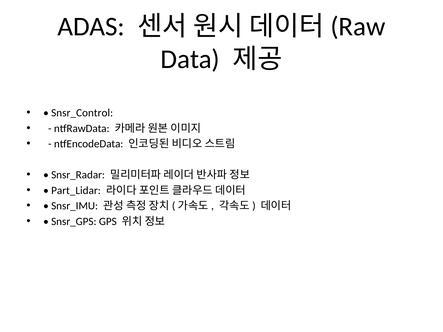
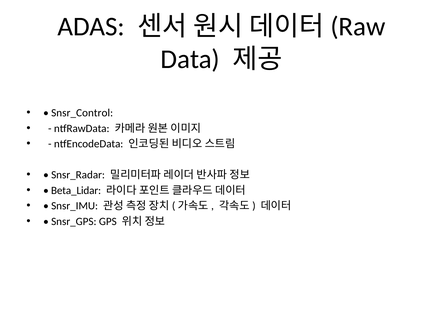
Part_Lidar: Part_Lidar -> Beta_Lidar (76, 191)
